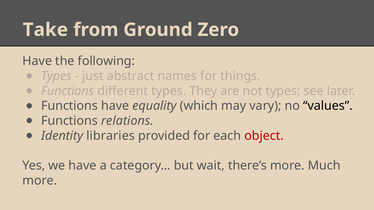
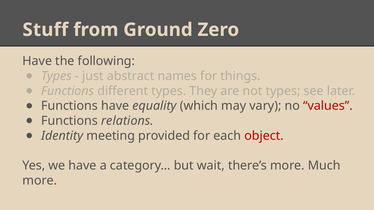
Take: Take -> Stuff (45, 30)
values colour: black -> red (328, 106)
libraries: libraries -> meeting (111, 136)
